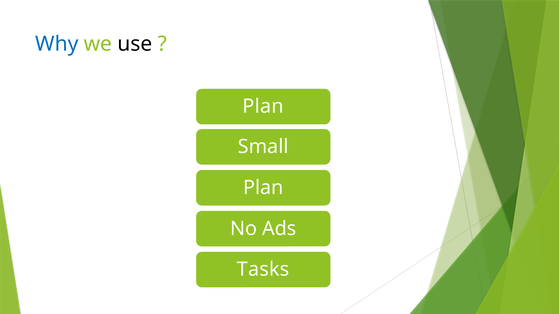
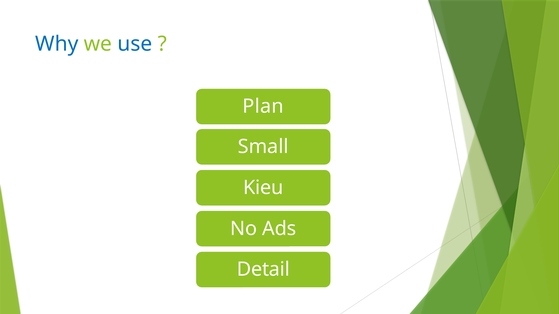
use colour: black -> blue (135, 44)
Plan: Plan -> Kieu (263, 188)
Tasks: Tasks -> Detail (263, 270)
